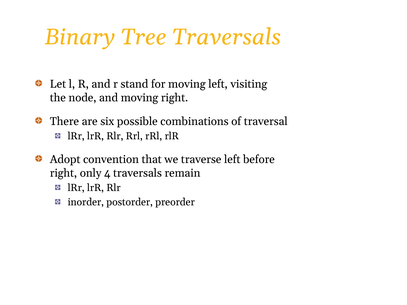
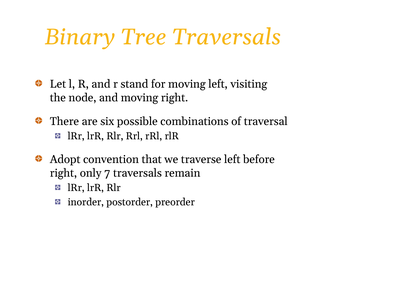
4: 4 -> 7 (107, 173)
